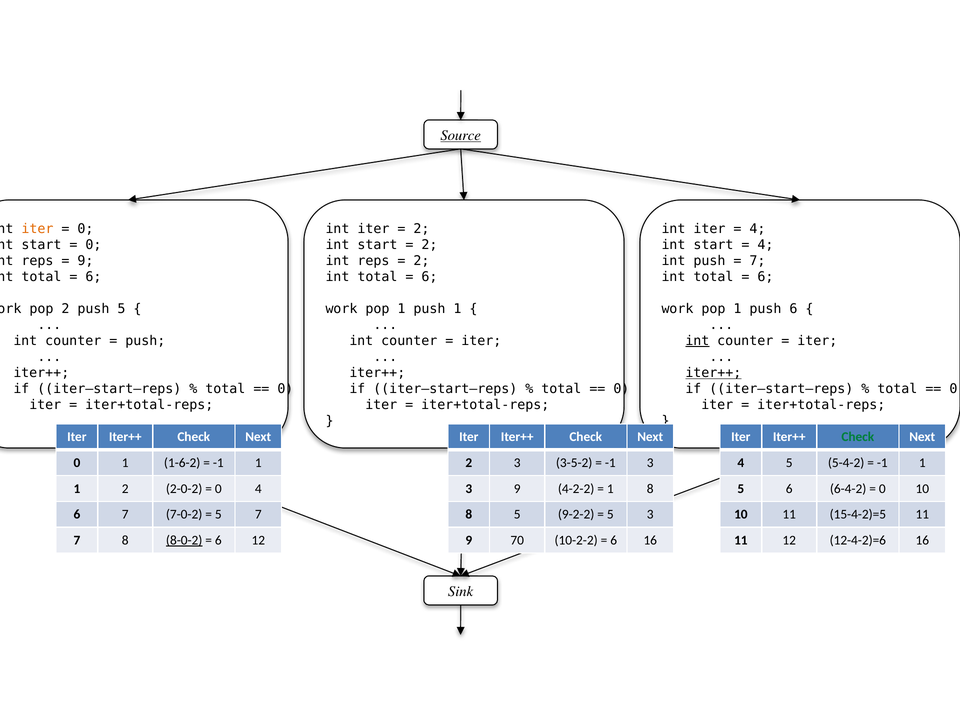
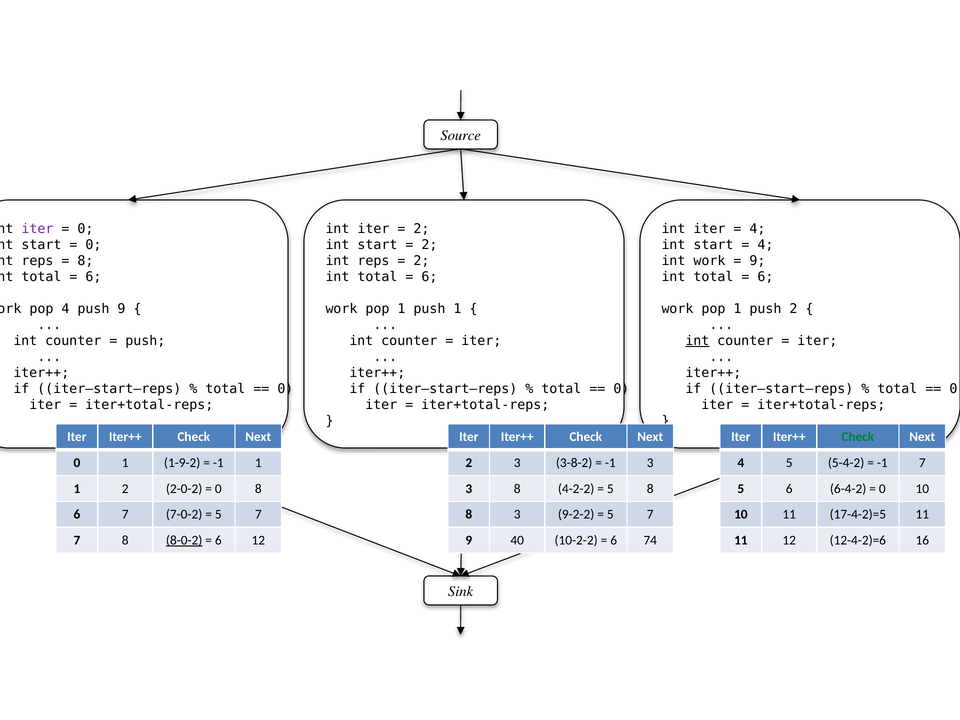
Source underline: present -> none (461, 135)
iter colour: orange -> purple (37, 229)
9: 9 -> 8 (85, 261)
int push: push -> work (709, 261)
7: 7 -> 9 (757, 261)
pop 2: 2 -> 4 (65, 309)
push 5: 5 -> 9 (121, 309)
push 6: 6 -> 2 (793, 309)
iter++ underline: present -> none (713, 373)
1-6-2: 1-6-2 -> 1-9-2 (182, 463)
3-5-2: 3-5-2 -> 3-8-2 (574, 463)
1: 1 -> 7 (922, 463)
0 4: 4 -> 8 (258, 489)
9: 9 -> 8 (517, 489)
1: 1 -> 5 (610, 489)
8 5: 5 -> 3 (517, 514)
3: 3 -> 7 (650, 514)
15-4-2)=5: 15-4-2)=5 -> 17-4-2)=5 (858, 514)
70: 70 -> 40 (517, 540)
6 16: 16 -> 74 (650, 540)
